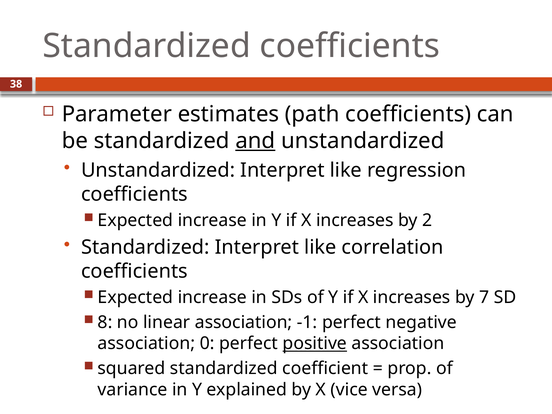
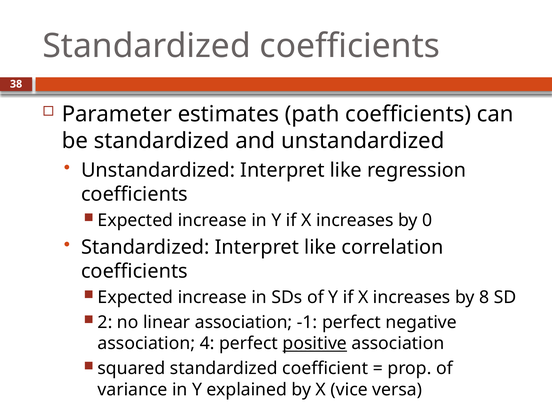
and underline: present -> none (255, 141)
2: 2 -> 0 (427, 220)
7: 7 -> 8 (484, 297)
8: 8 -> 2 (105, 322)
0: 0 -> 4 (207, 343)
